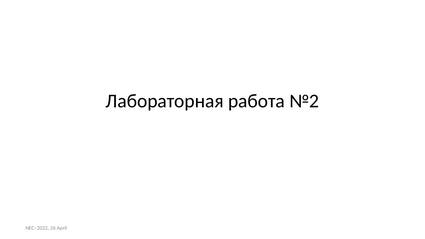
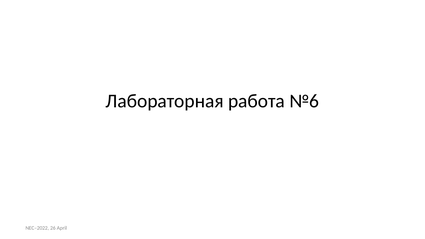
№2: №2 -> №6 (304, 101)
